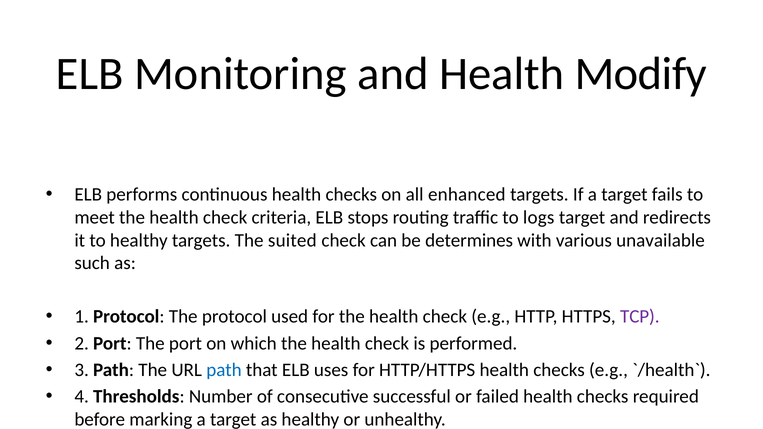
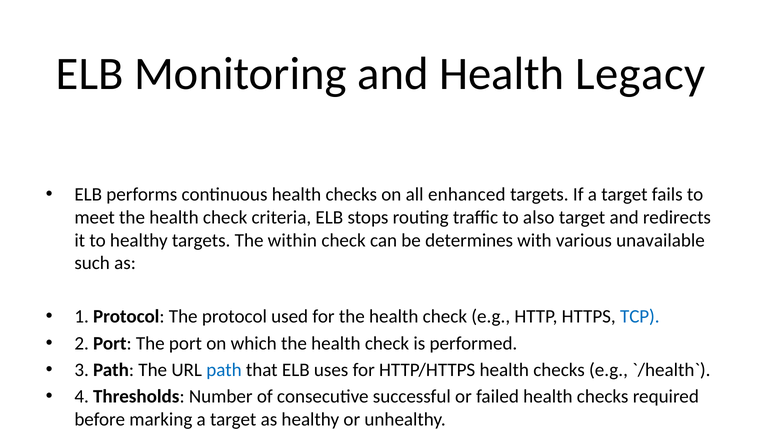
Modify: Modify -> Legacy (640, 74)
logs: logs -> also (539, 218)
suited: suited -> within (292, 240)
TCP colour: purple -> blue (640, 317)
